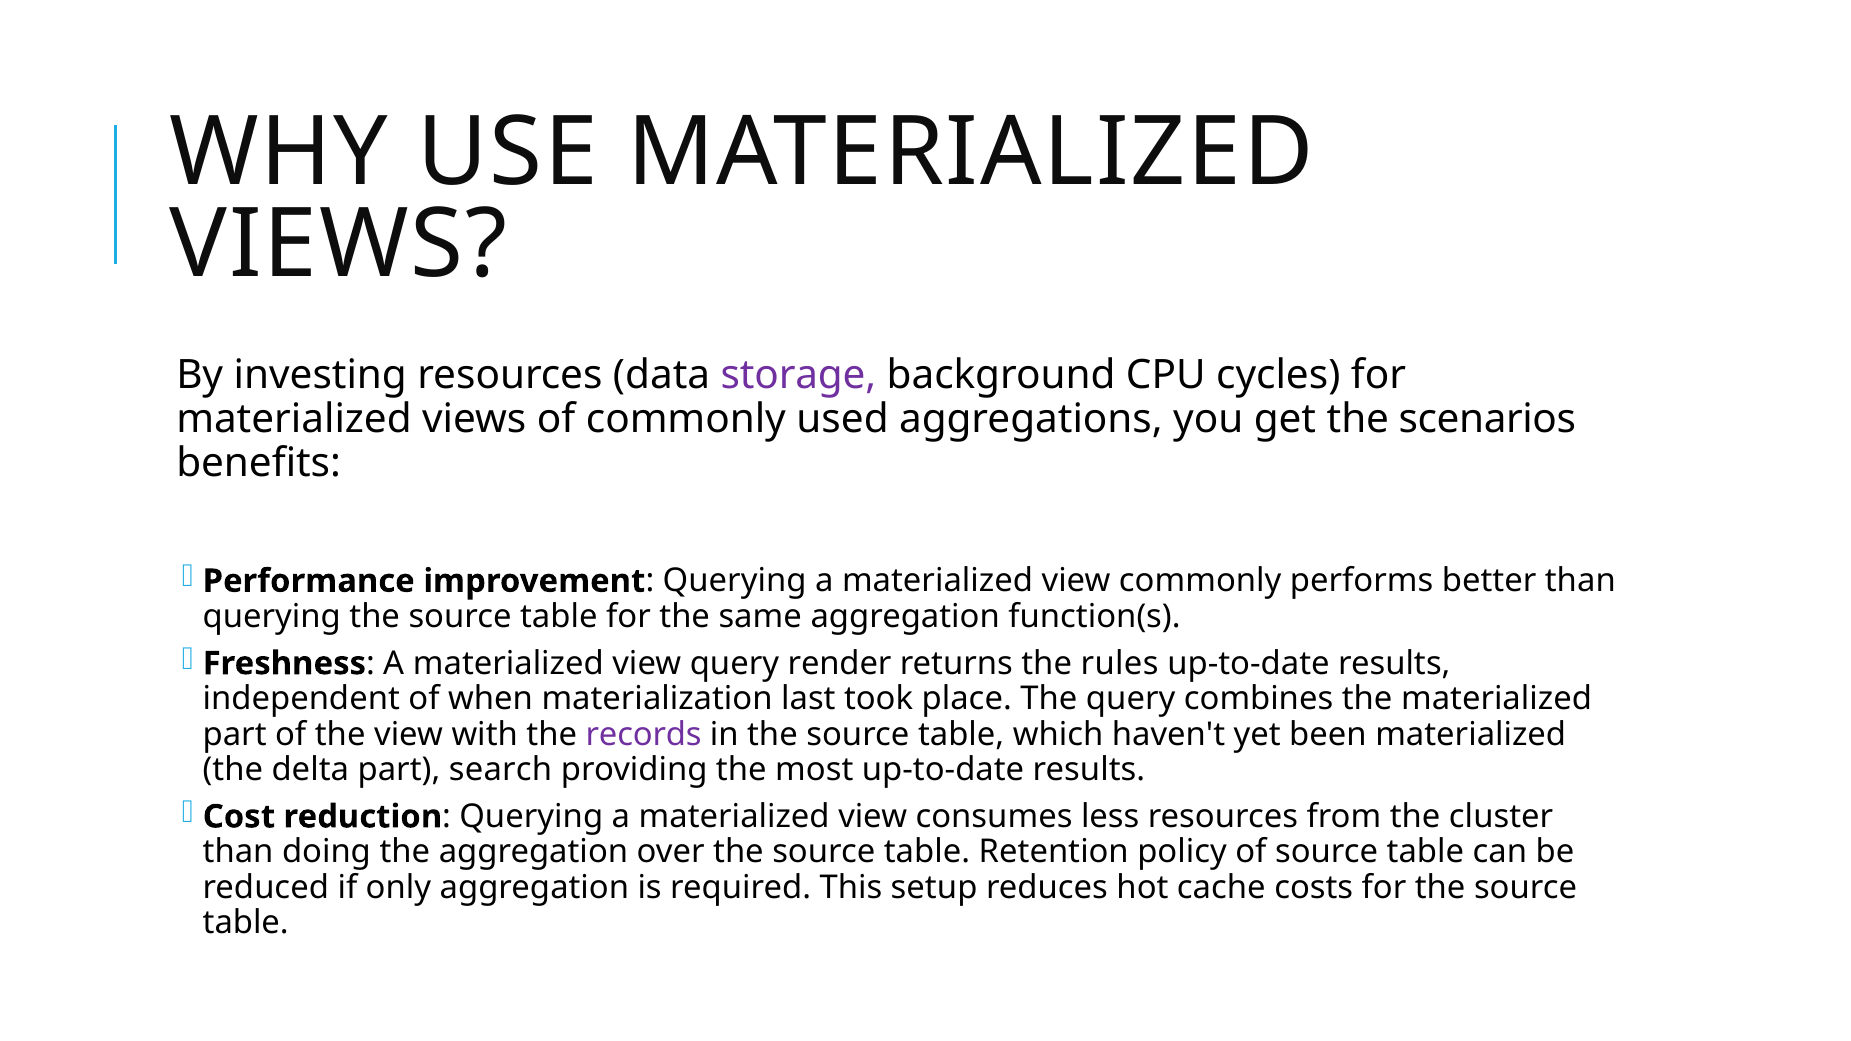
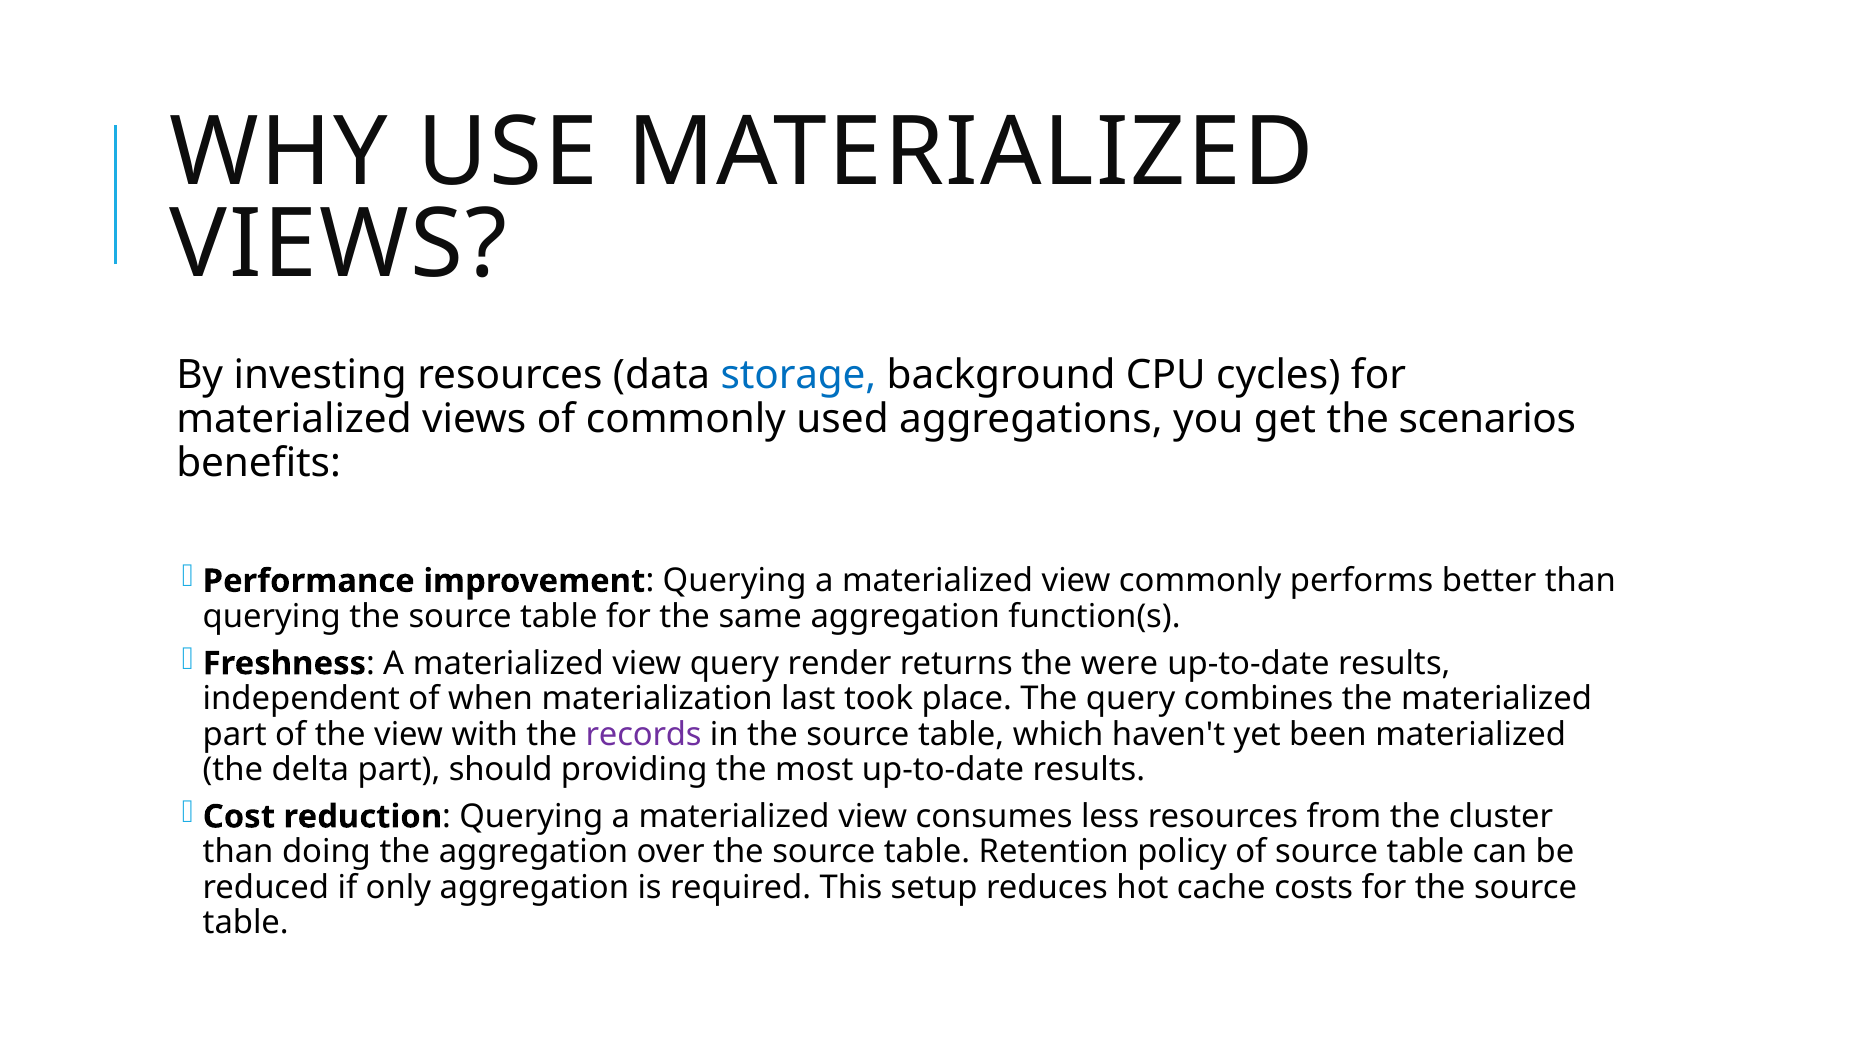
storage colour: purple -> blue (798, 376)
rules: rules -> were (1120, 664)
search: search -> should (501, 770)
